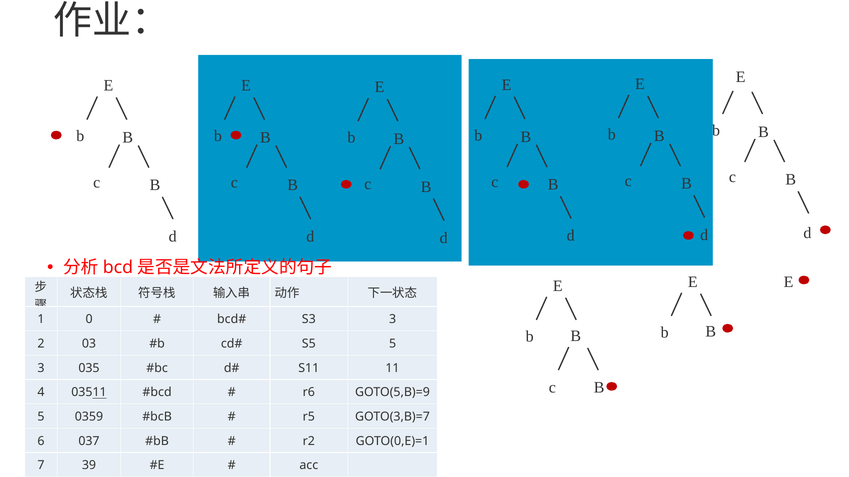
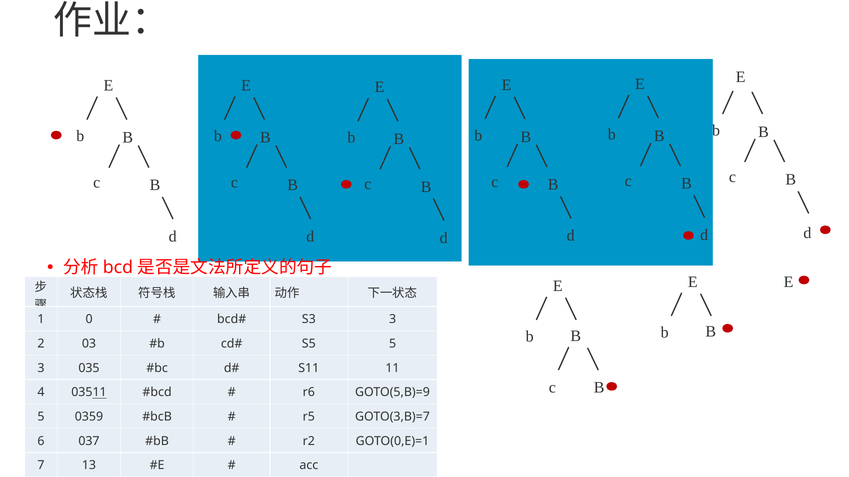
39: 39 -> 13 (89, 466)
